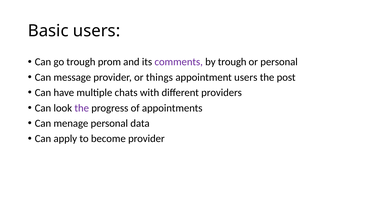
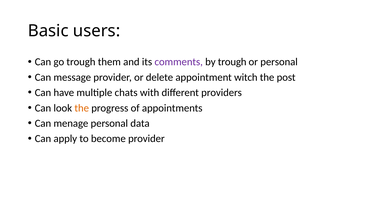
prom: prom -> them (109, 62)
things: things -> delete (159, 77)
appointment users: users -> witch (246, 77)
the colour: purple -> orange (82, 108)
